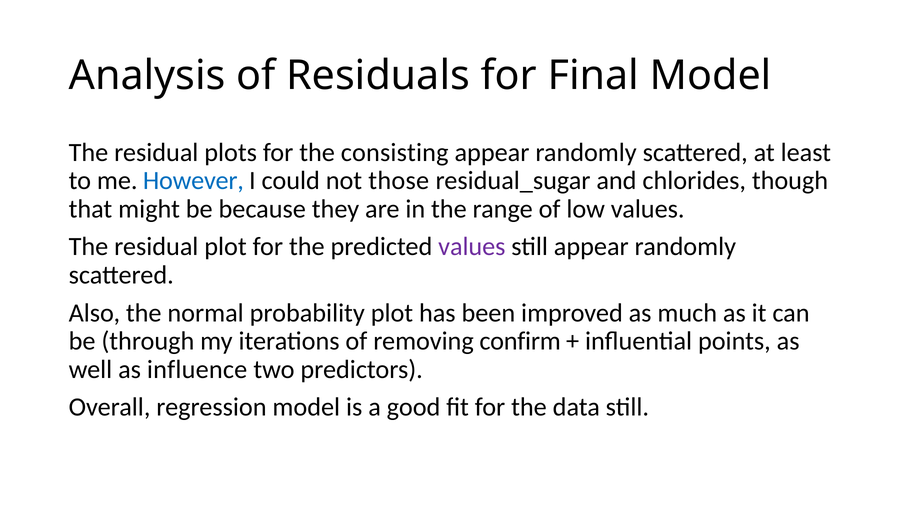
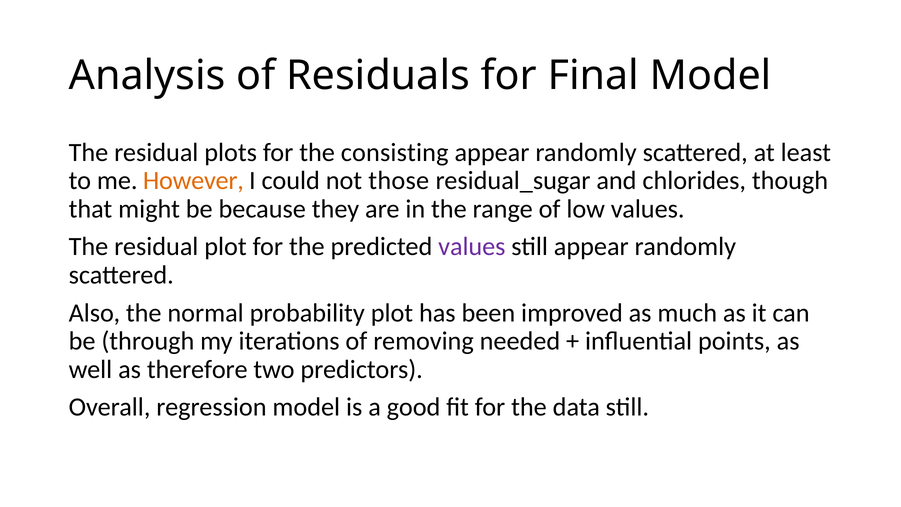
However colour: blue -> orange (193, 181)
confirm: confirm -> needed (520, 341)
influence: influence -> therefore (197, 369)
